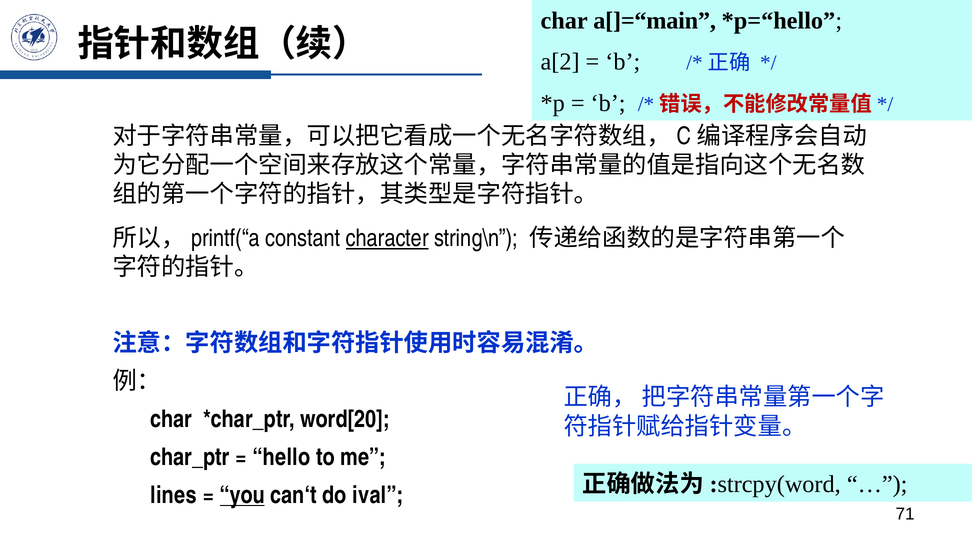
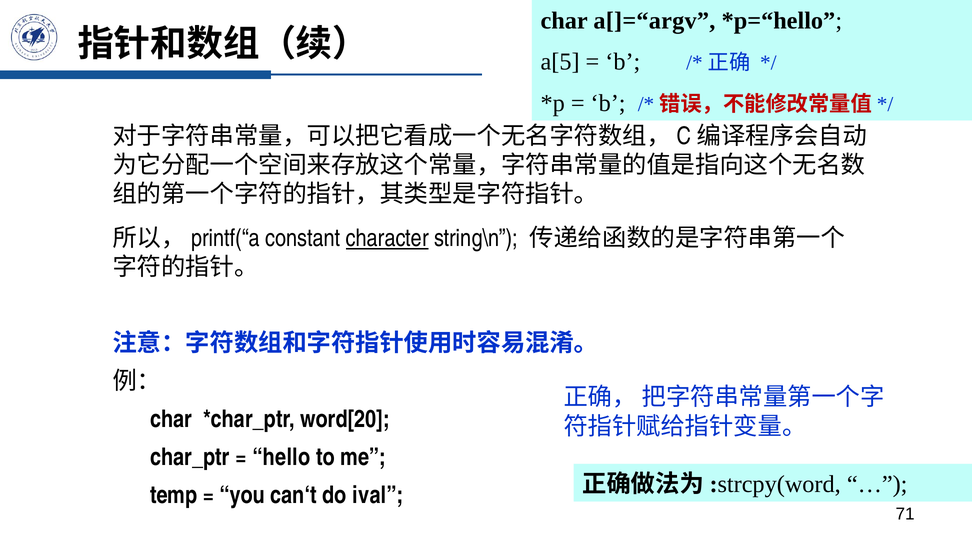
a[]=“main: a[]=“main -> a[]=“argv (654, 21)
a[2: a[2 -> a[5 (560, 62)
lines: lines -> temp (174, 494)
you underline: present -> none (242, 494)
